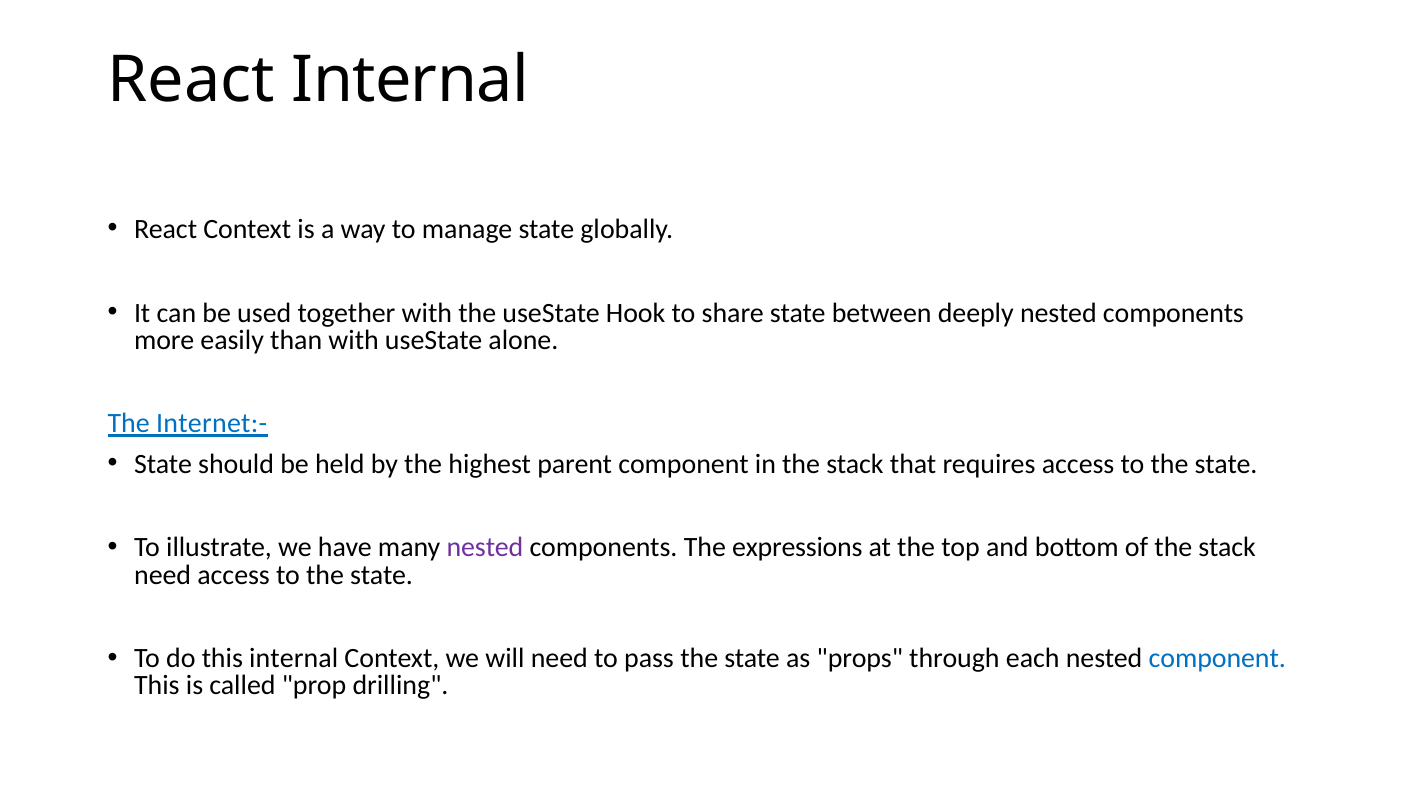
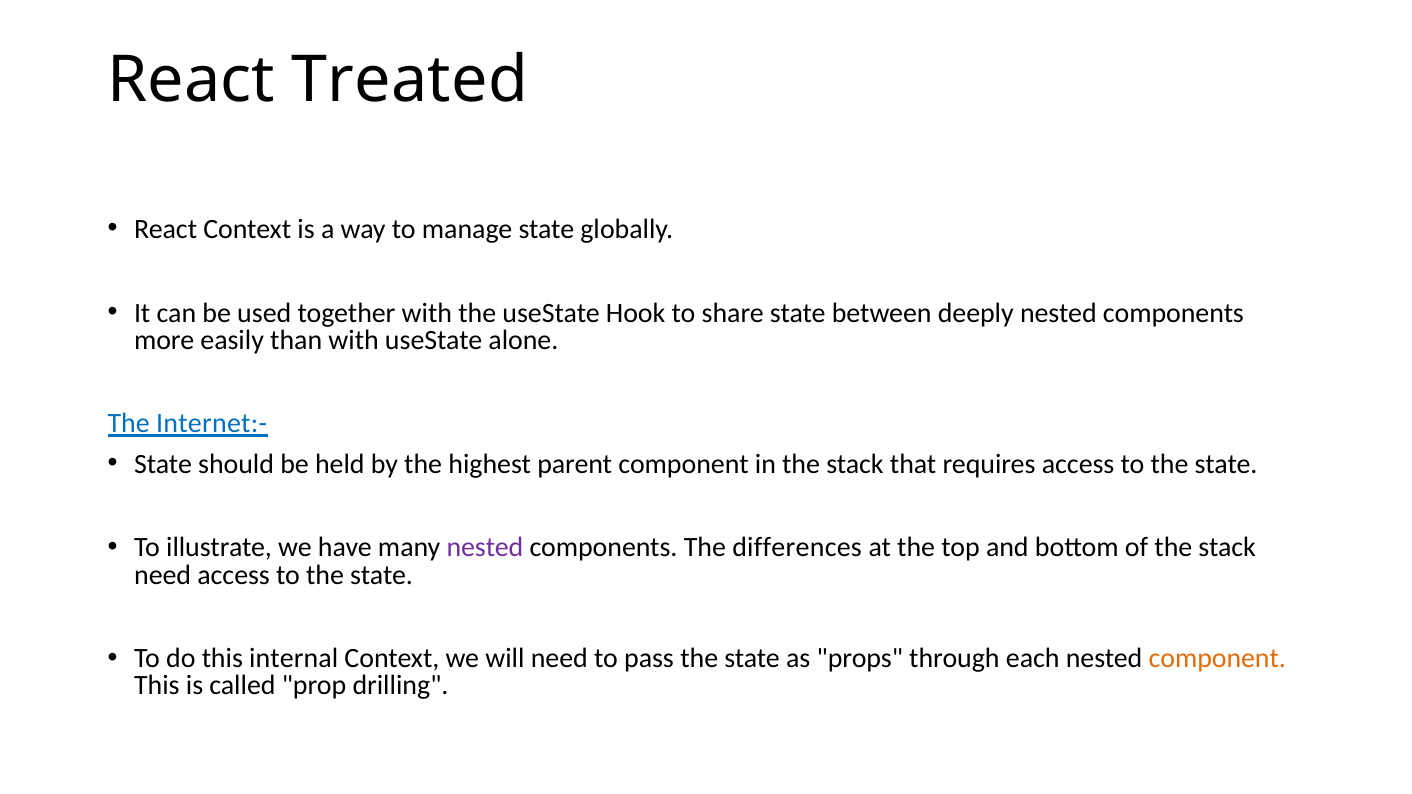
React Internal: Internal -> Treated (410, 80)
expressions: expressions -> differences (797, 548)
component colour: blue -> orange (1217, 659)
